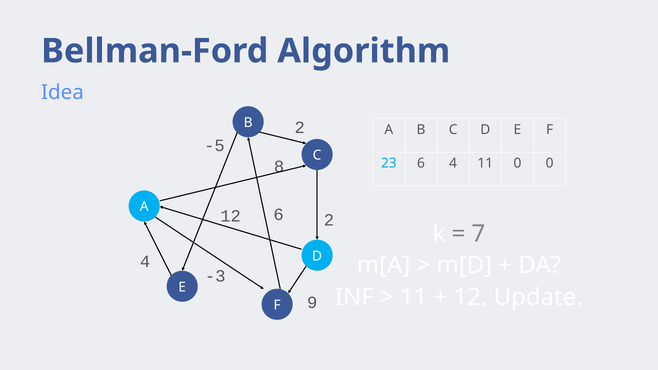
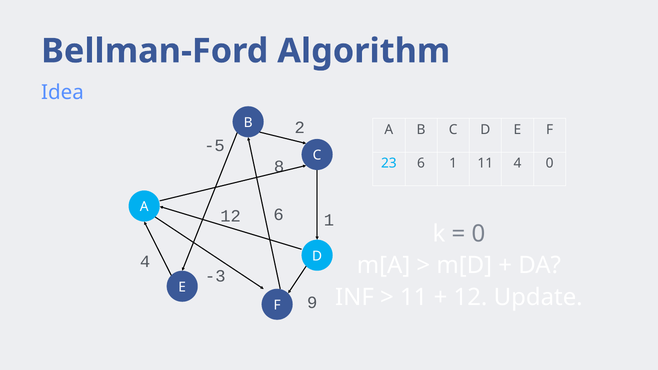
23 6 4: 4 -> 1 (453, 163)
11 0: 0 -> 4 (517, 163)
2: 2 -> 1 (329, 220)
7: 7 -> 0 (478, 234)
